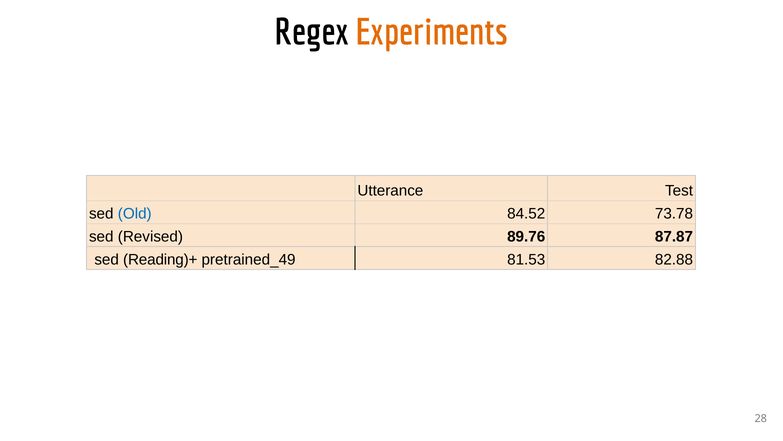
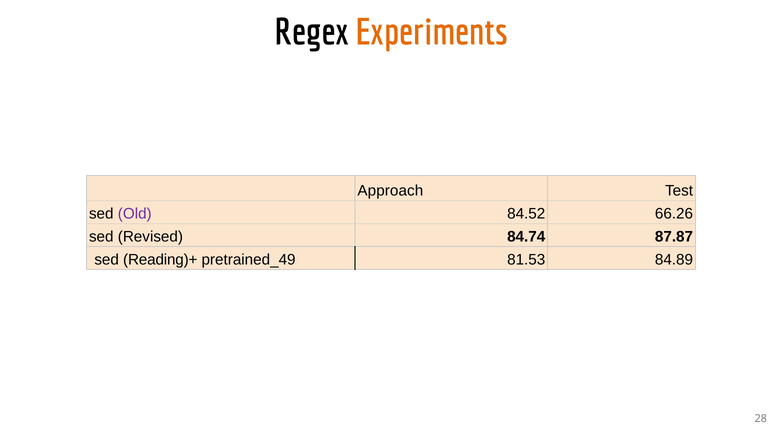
Utterance: Utterance -> Approach (390, 191)
Old colour: blue -> purple (135, 214)
73.78: 73.78 -> 66.26 (674, 214)
89.76: 89.76 -> 84.74 (526, 236)
82.88: 82.88 -> 84.89 (674, 259)
